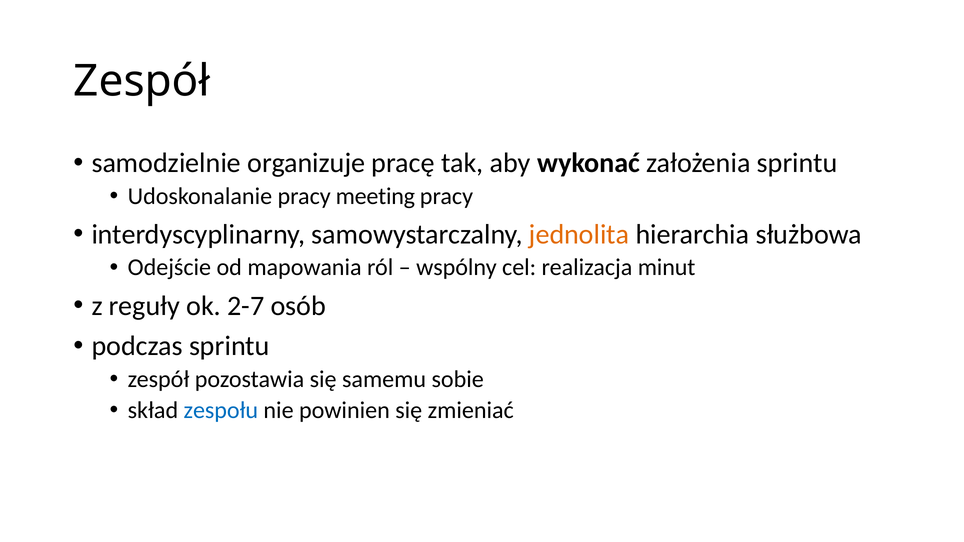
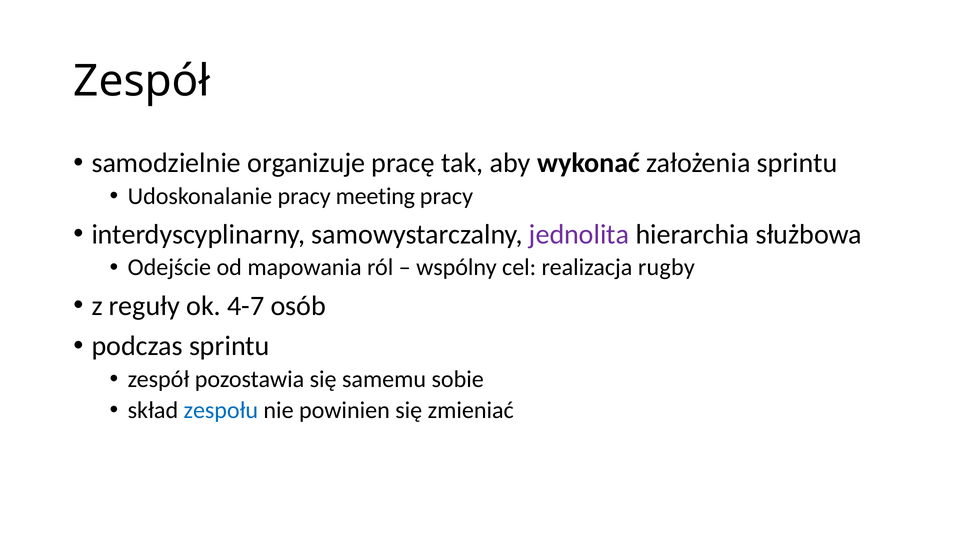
jednolita colour: orange -> purple (579, 234)
minut: minut -> rugby (666, 268)
2-7: 2-7 -> 4-7 (246, 306)
